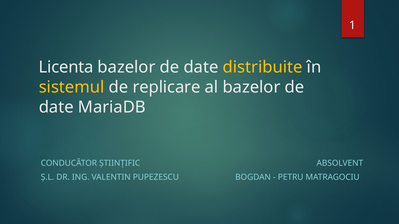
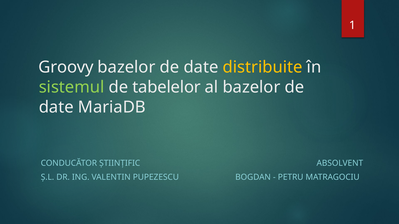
Licenta: Licenta -> Groovy (66, 67)
sistemul colour: yellow -> light green (72, 87)
replicare: replicare -> tabelelor (167, 87)
